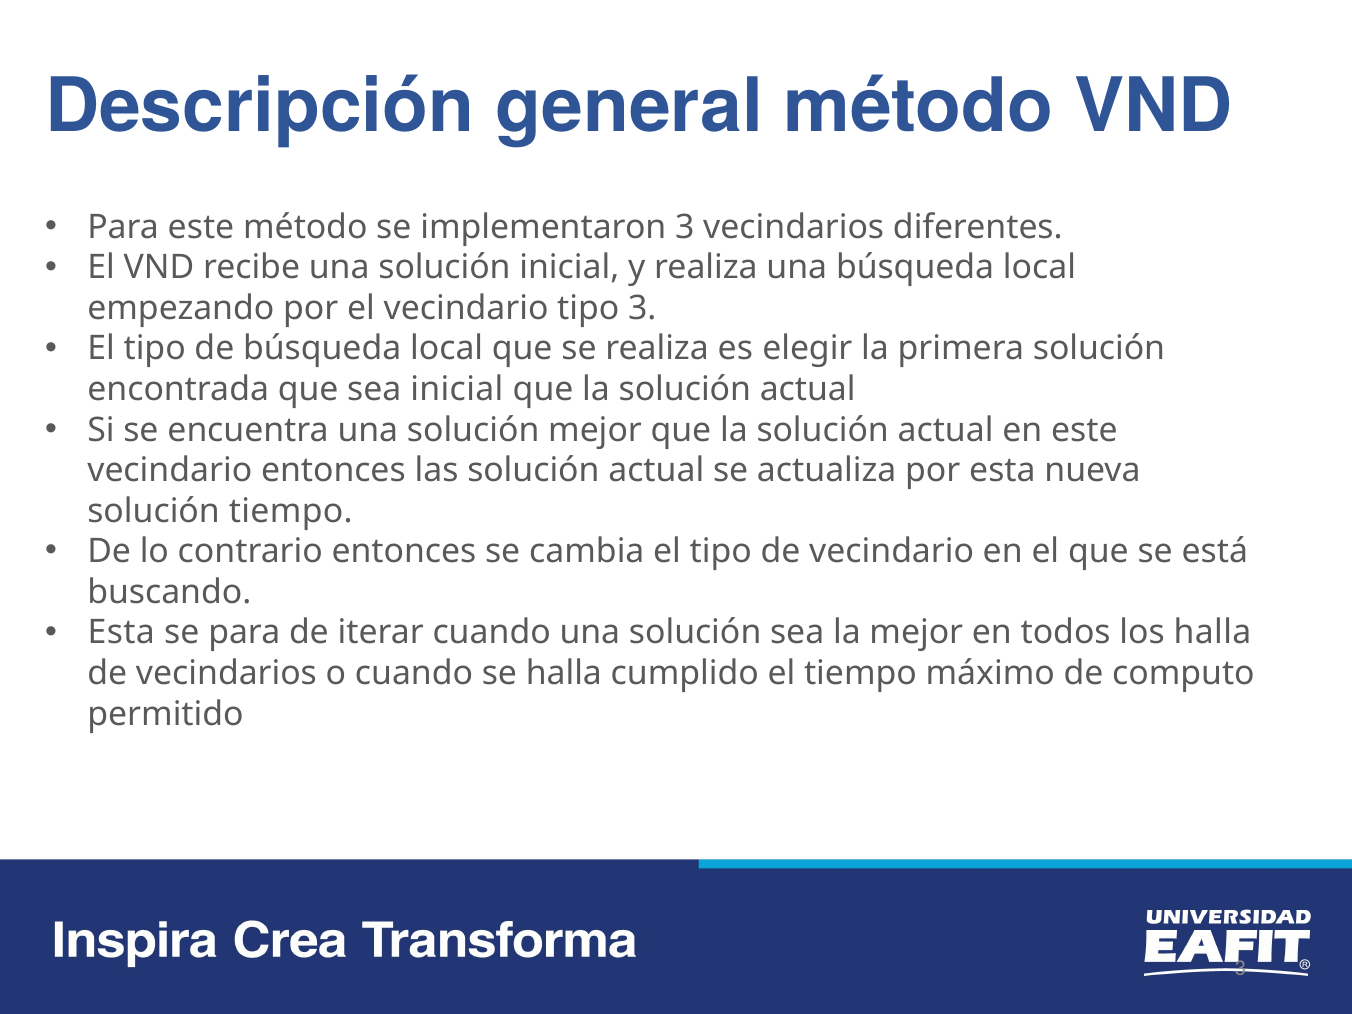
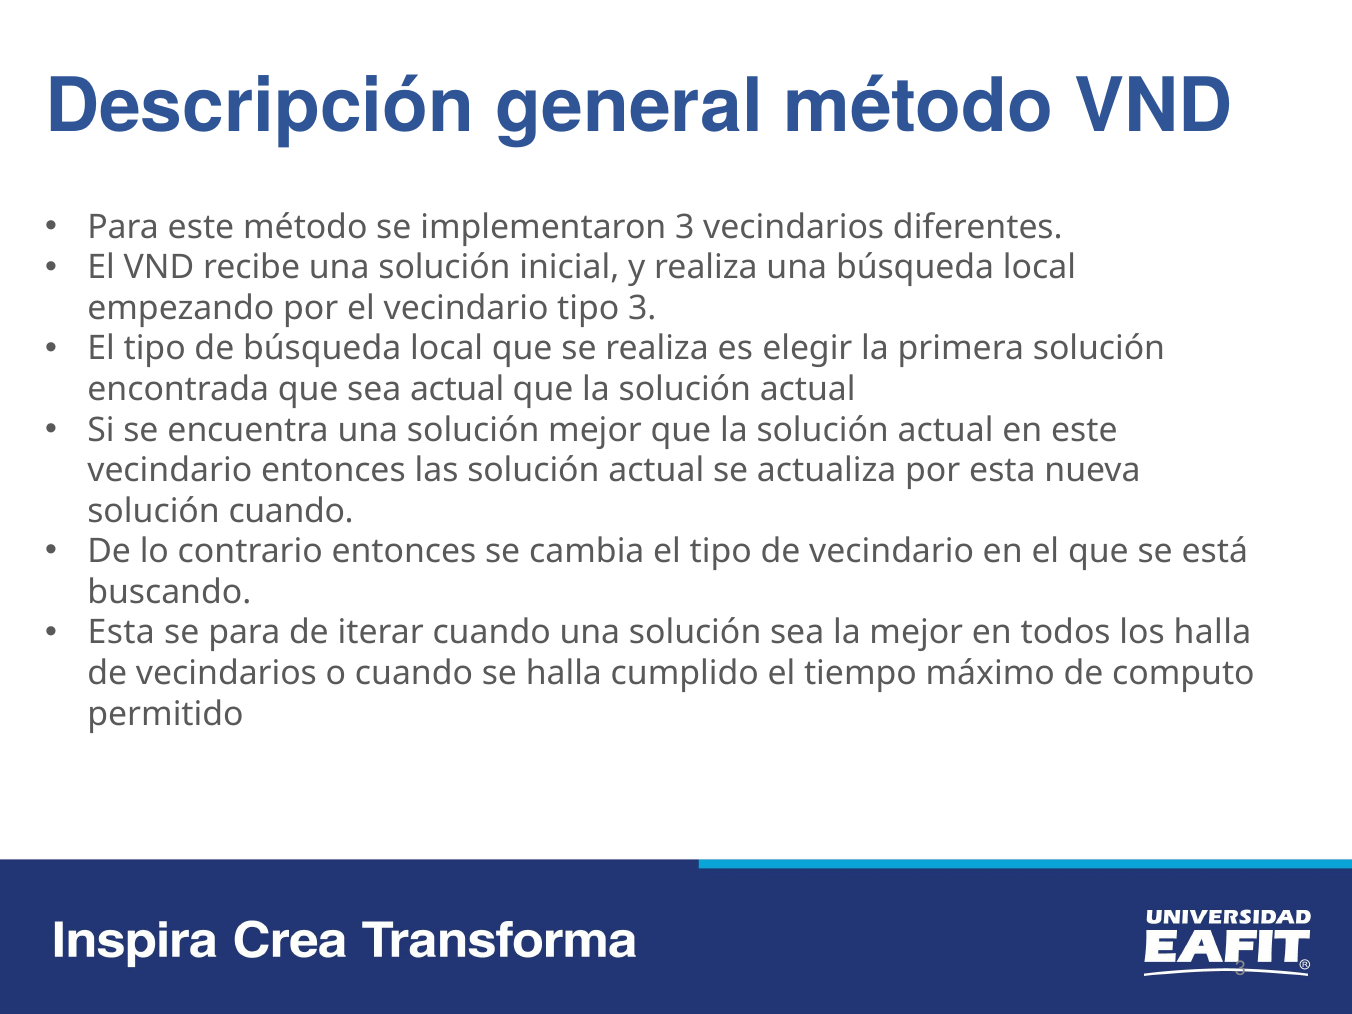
sea inicial: inicial -> actual (457, 389)
solución tiempo: tiempo -> cuando (291, 511)
